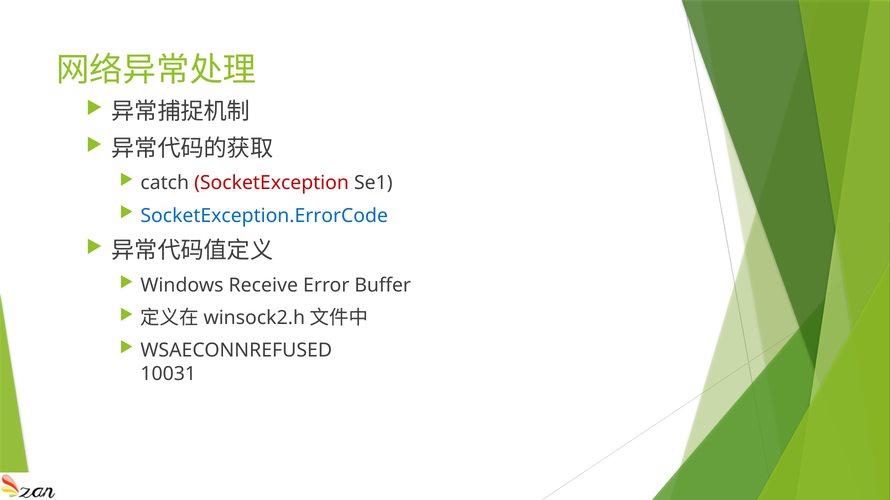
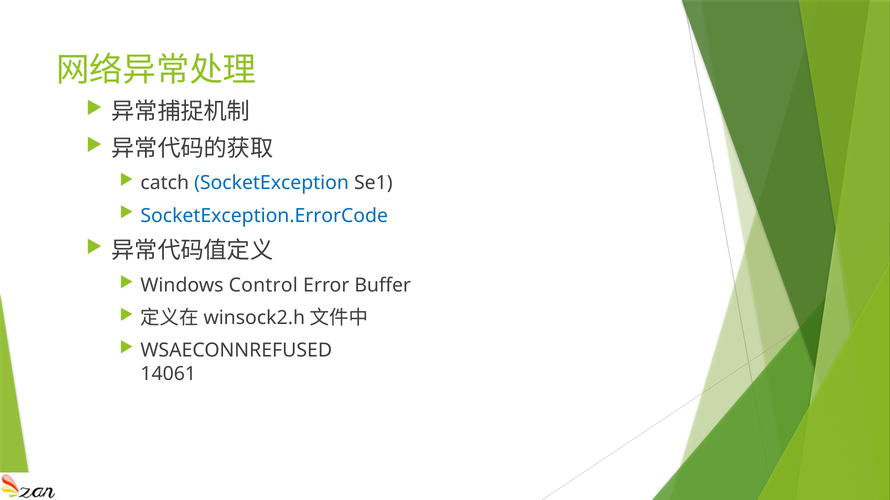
SocketException colour: red -> blue (272, 183)
Receive: Receive -> Control (263, 286)
10031: 10031 -> 14061 (168, 374)
